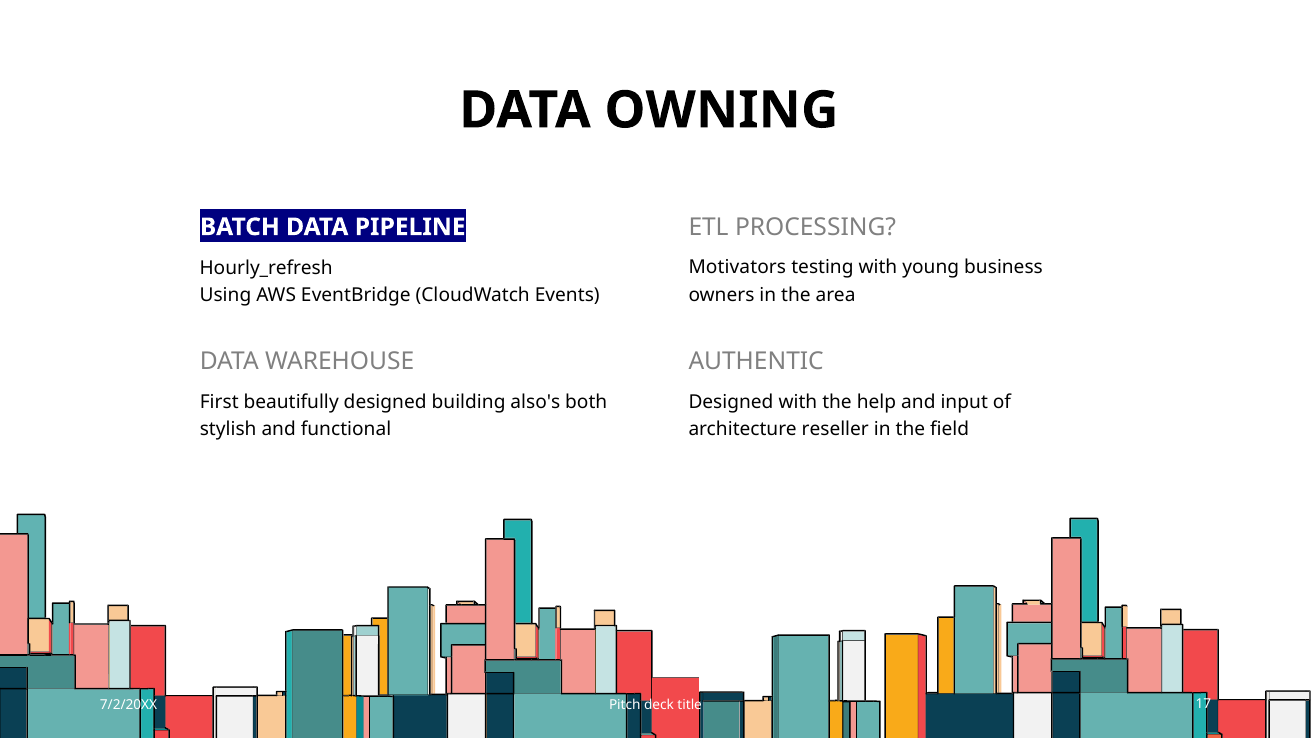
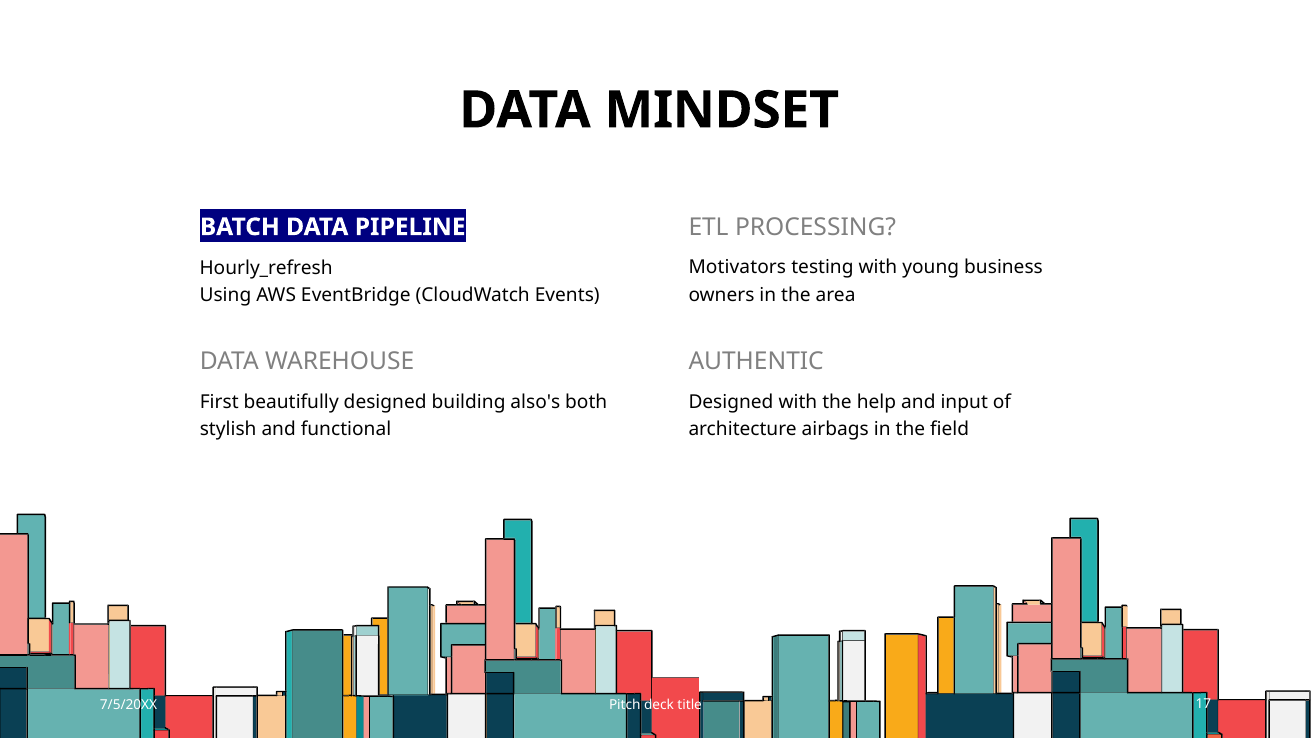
OWNING: OWNING -> MINDSET (722, 110)
reseller: reseller -> airbags (835, 429)
7/2/20XX: 7/2/20XX -> 7/5/20XX (129, 704)
